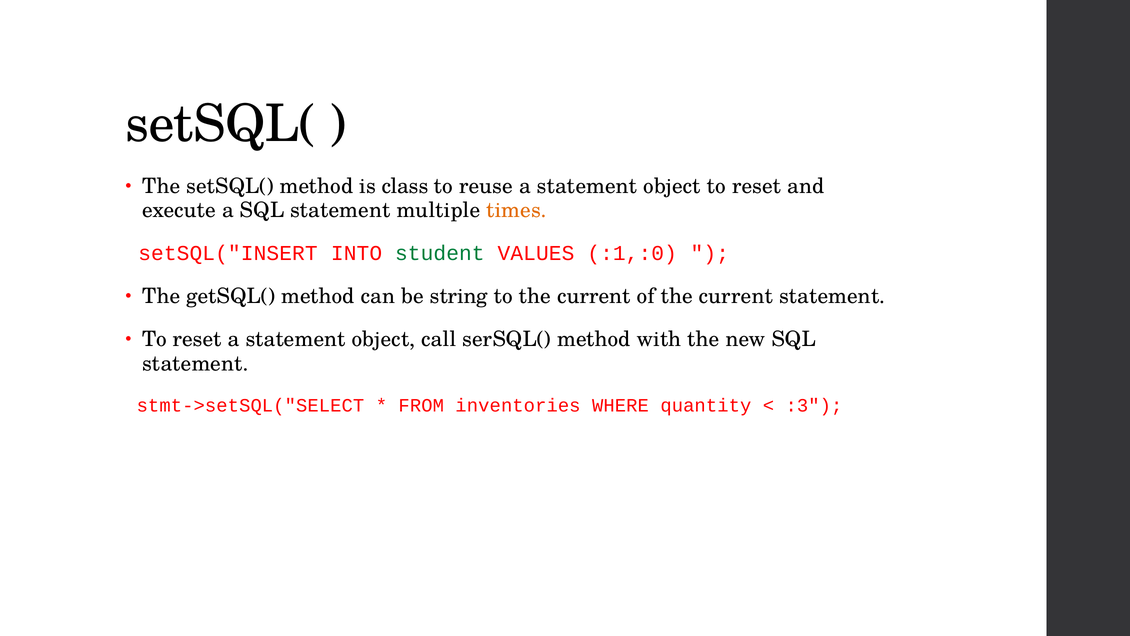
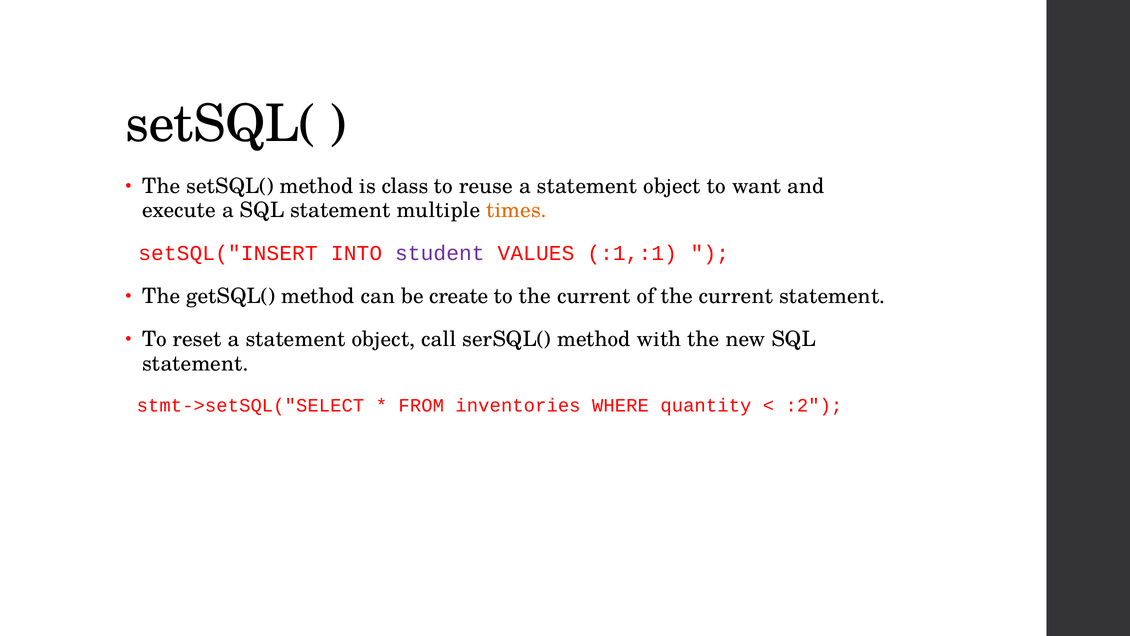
object to reset: reset -> want (757, 186)
student colour: green -> purple (440, 253)
:1,:0: :1,:0 -> :1,:1 (632, 253)
string: string -> create (459, 296)
:3: :3 -> :2 (814, 405)
